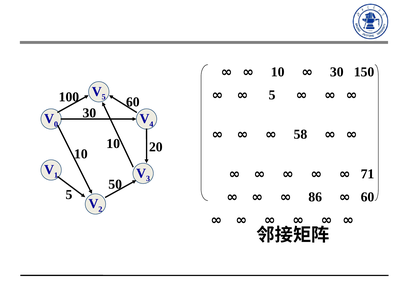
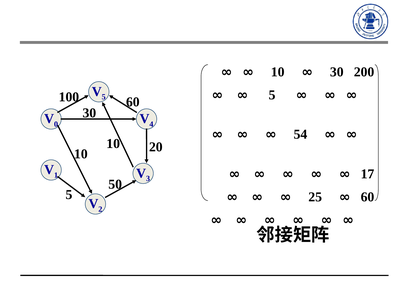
150: 150 -> 200 (364, 72)
58: 58 -> 54 (300, 135)
71: 71 -> 17 (367, 174)
86: 86 -> 25 (315, 197)
